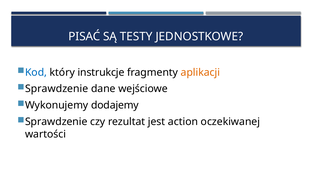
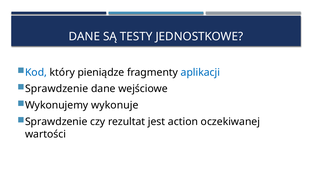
PISAĆ: PISAĆ -> DANE (84, 37)
instrukcje: instrukcje -> pieniądze (101, 73)
aplikacji colour: orange -> blue (200, 73)
dodajemy: dodajemy -> wykonuje (115, 106)
